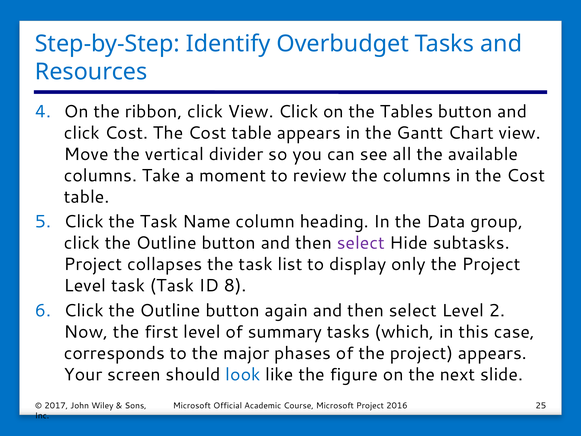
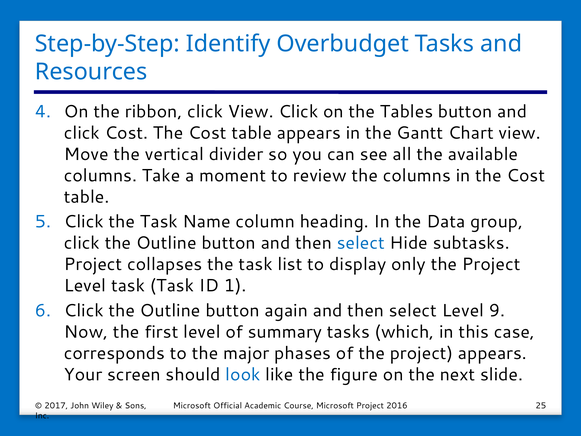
select colour: purple -> blue (361, 243)
8: 8 -> 1 (235, 286)
2: 2 -> 9 (497, 310)
